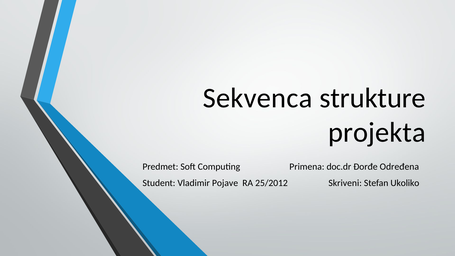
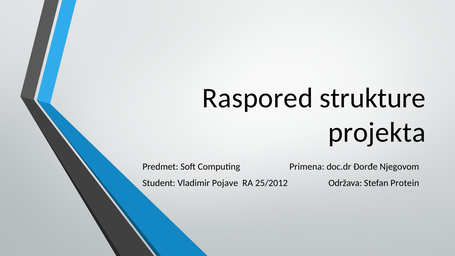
Sekvenca: Sekvenca -> Raspored (258, 98)
Određena: Određena -> Njegovom (399, 167)
Skriveni: Skriveni -> Održava (345, 183)
Ukoliko: Ukoliko -> Protein (405, 183)
